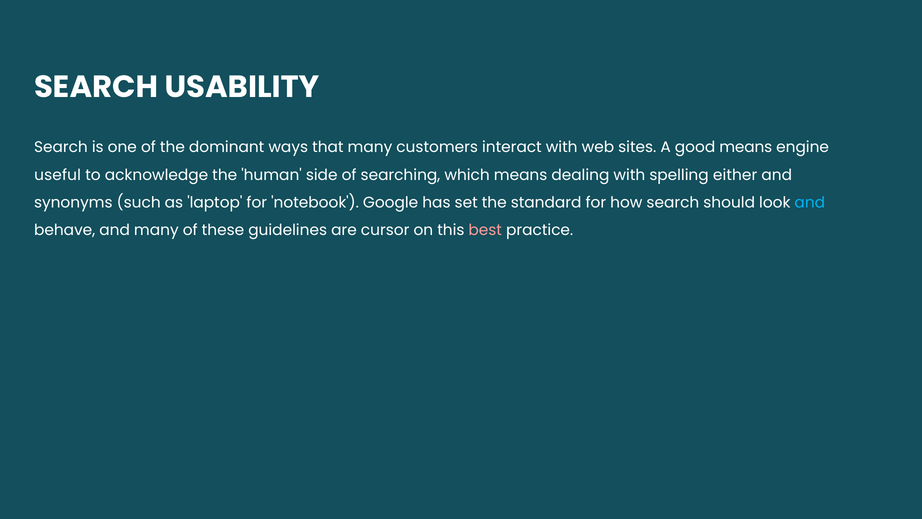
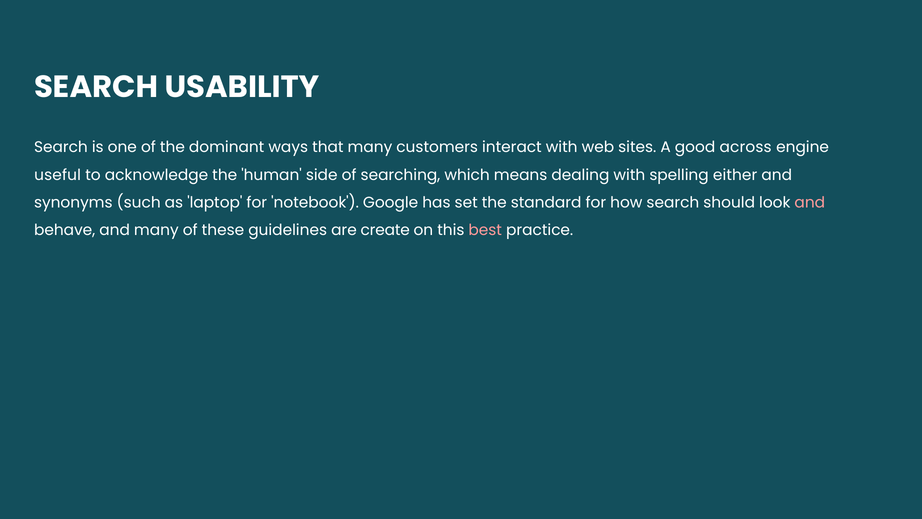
good means: means -> across (746, 147)
and colour: light blue -> pink (810, 203)
cursor: cursor -> create (385, 230)
